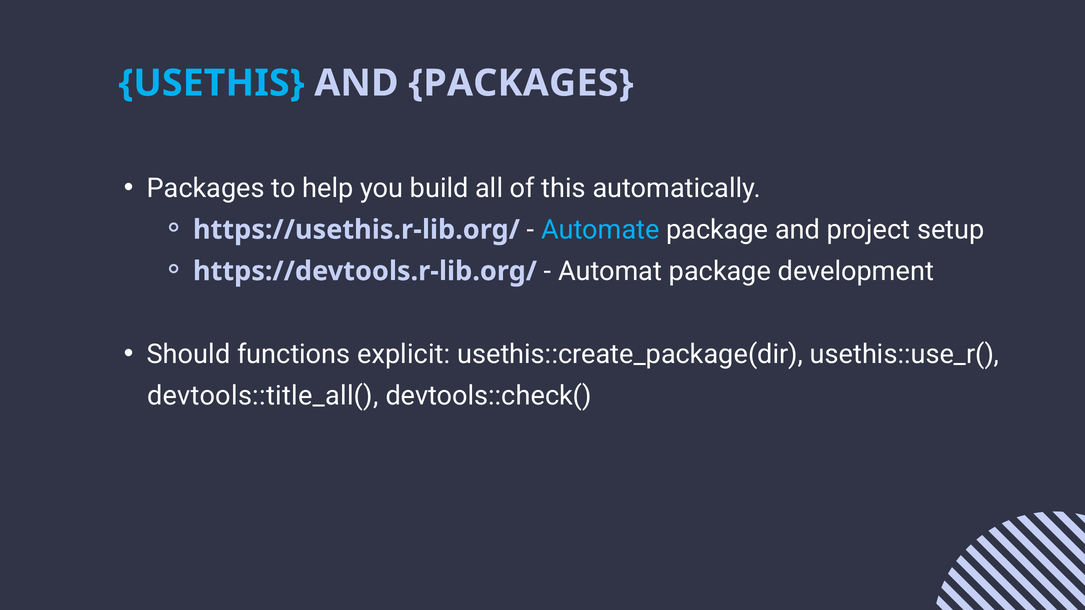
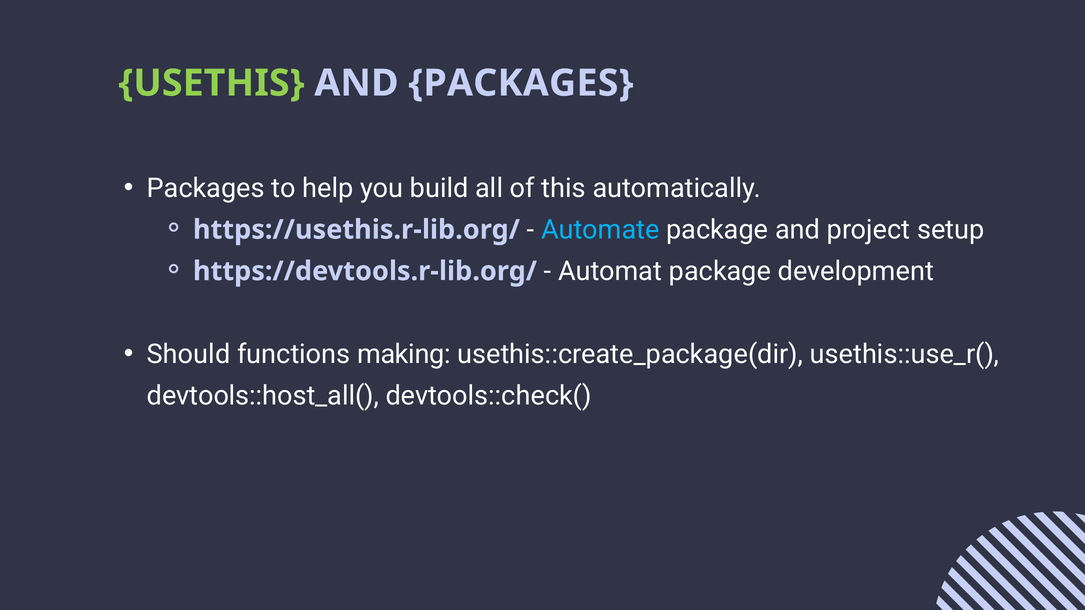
USETHIS colour: light blue -> light green (212, 83)
explicit: explicit -> making (404, 354)
devtools::title_all(: devtools::title_all( -> devtools::host_all( (263, 396)
